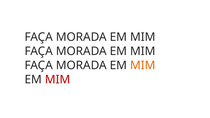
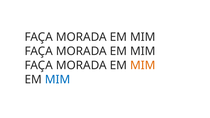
MIM colour: red -> blue (58, 80)
